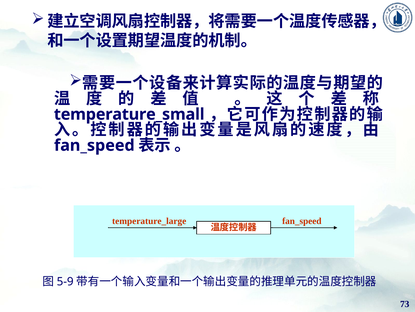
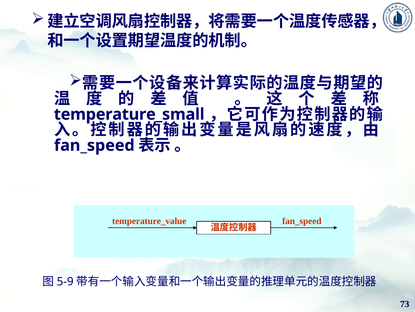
temperature_large: temperature_large -> temperature_value (149, 221)
